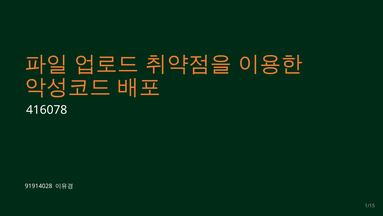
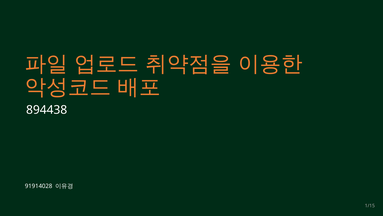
416078: 416078 -> 894438 (47, 110)
